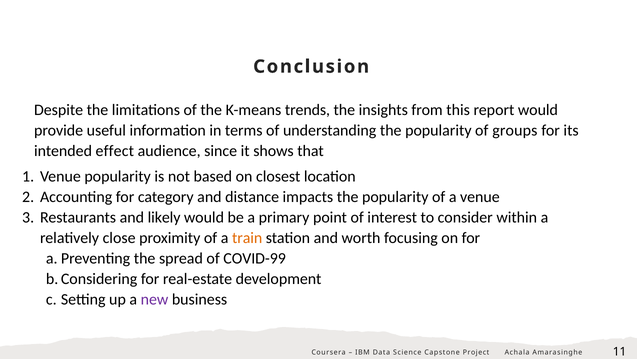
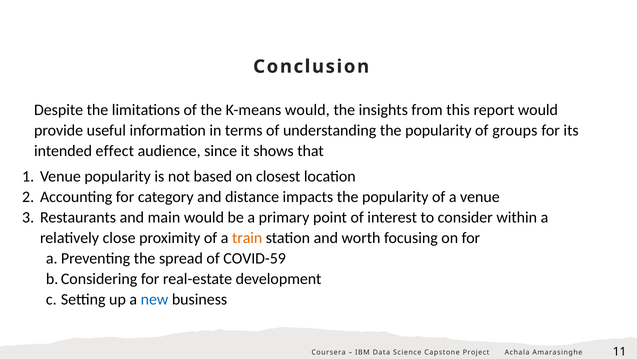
K-means trends: trends -> would (307, 110)
likely: likely -> main (164, 217)
COVID-99: COVID-99 -> COVID-59 (255, 258)
new colour: purple -> blue (154, 299)
